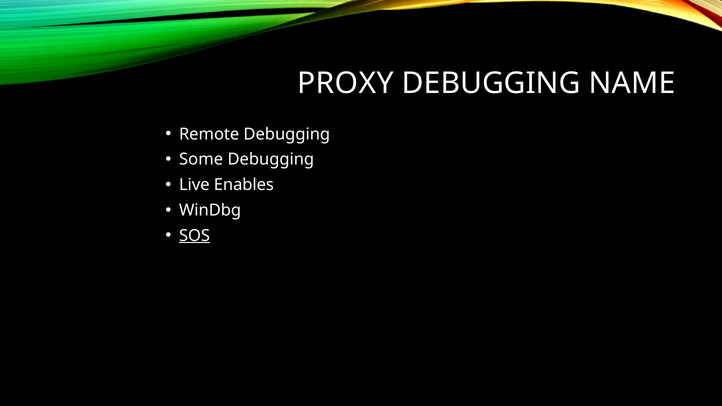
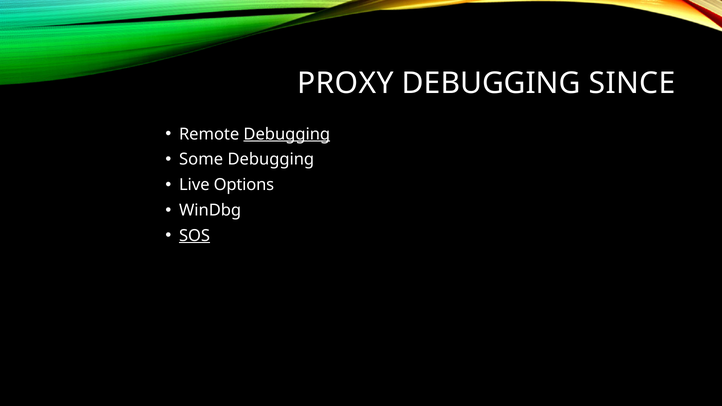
NAME: NAME -> SINCE (632, 83)
Debugging underline: none -> present (287, 134)
Enables: Enables -> Options (244, 185)
